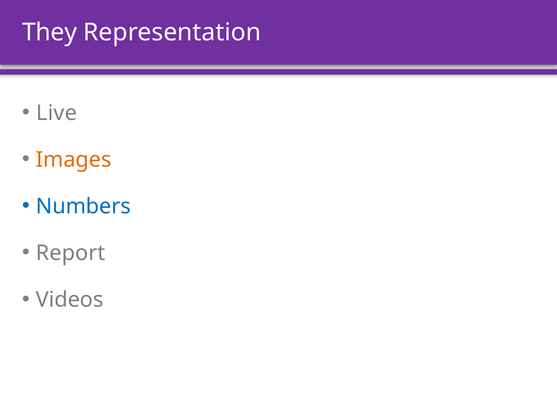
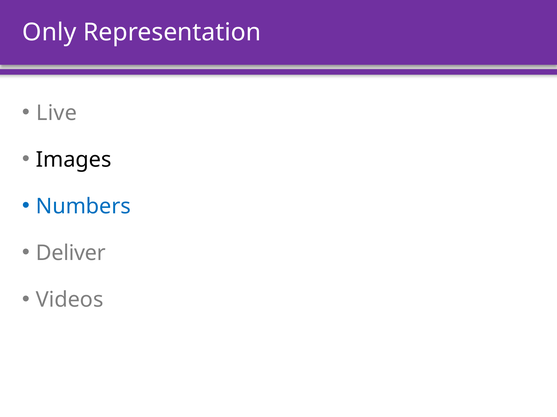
They: They -> Only (49, 32)
Images colour: orange -> black (74, 160)
Report: Report -> Deliver (71, 253)
